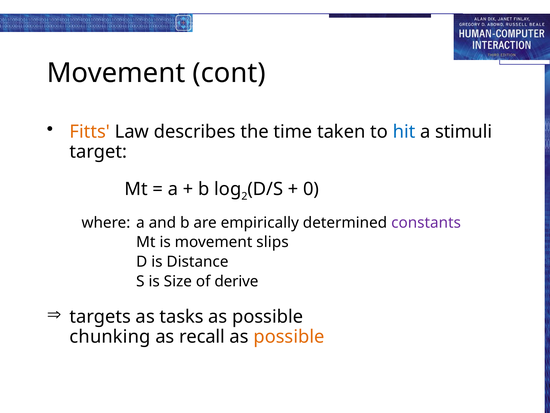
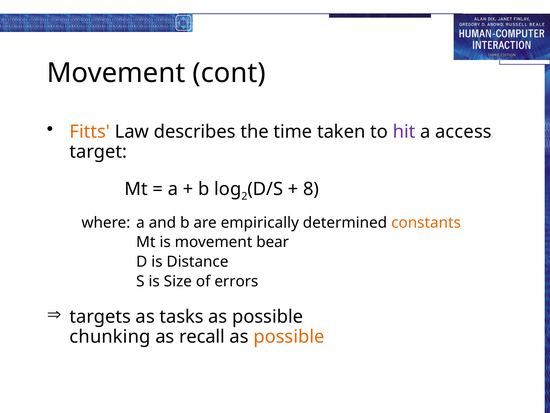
hit colour: blue -> purple (404, 132)
stimuli: stimuli -> access (463, 132)
0: 0 -> 8 (311, 189)
constants colour: purple -> orange (426, 222)
slips: slips -> bear (273, 242)
derive: derive -> errors (236, 281)
